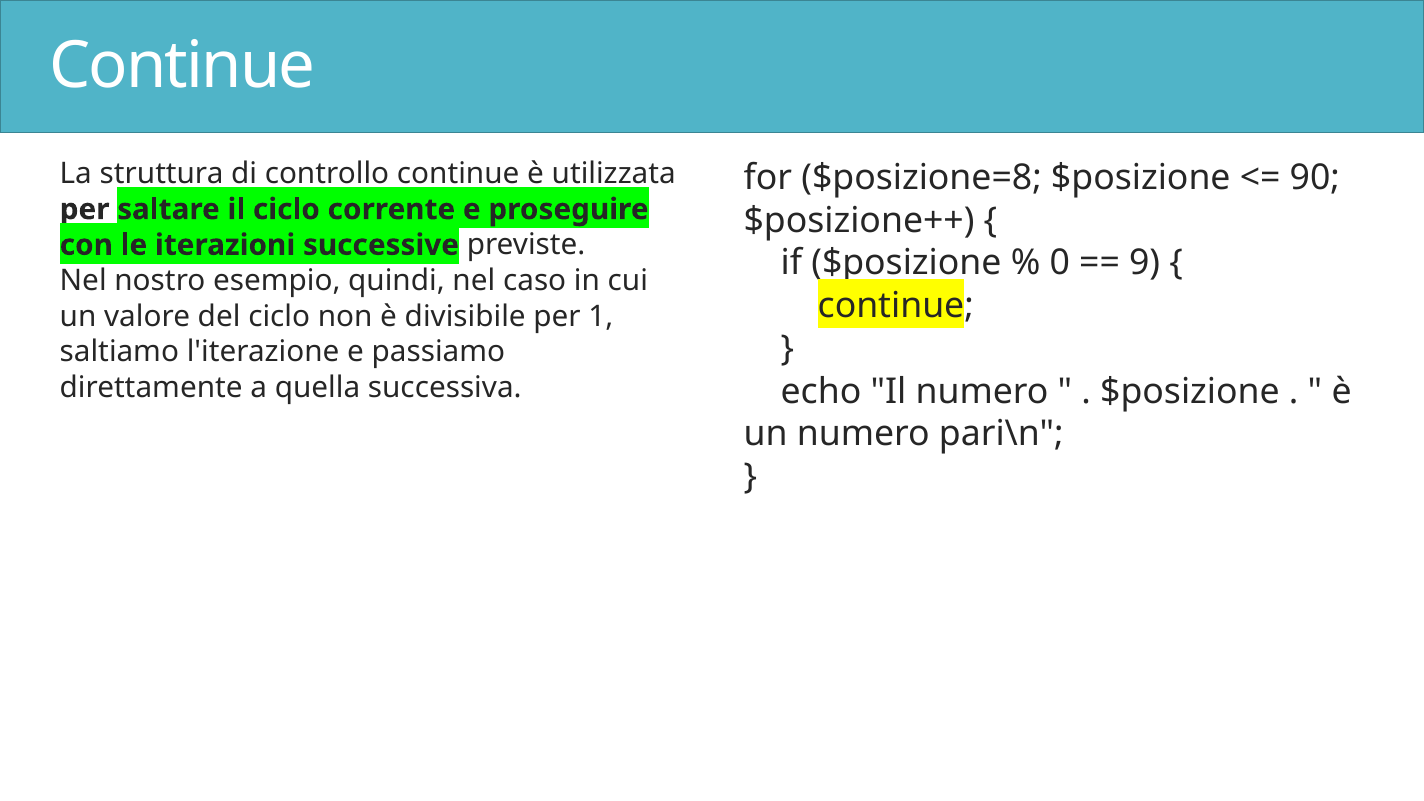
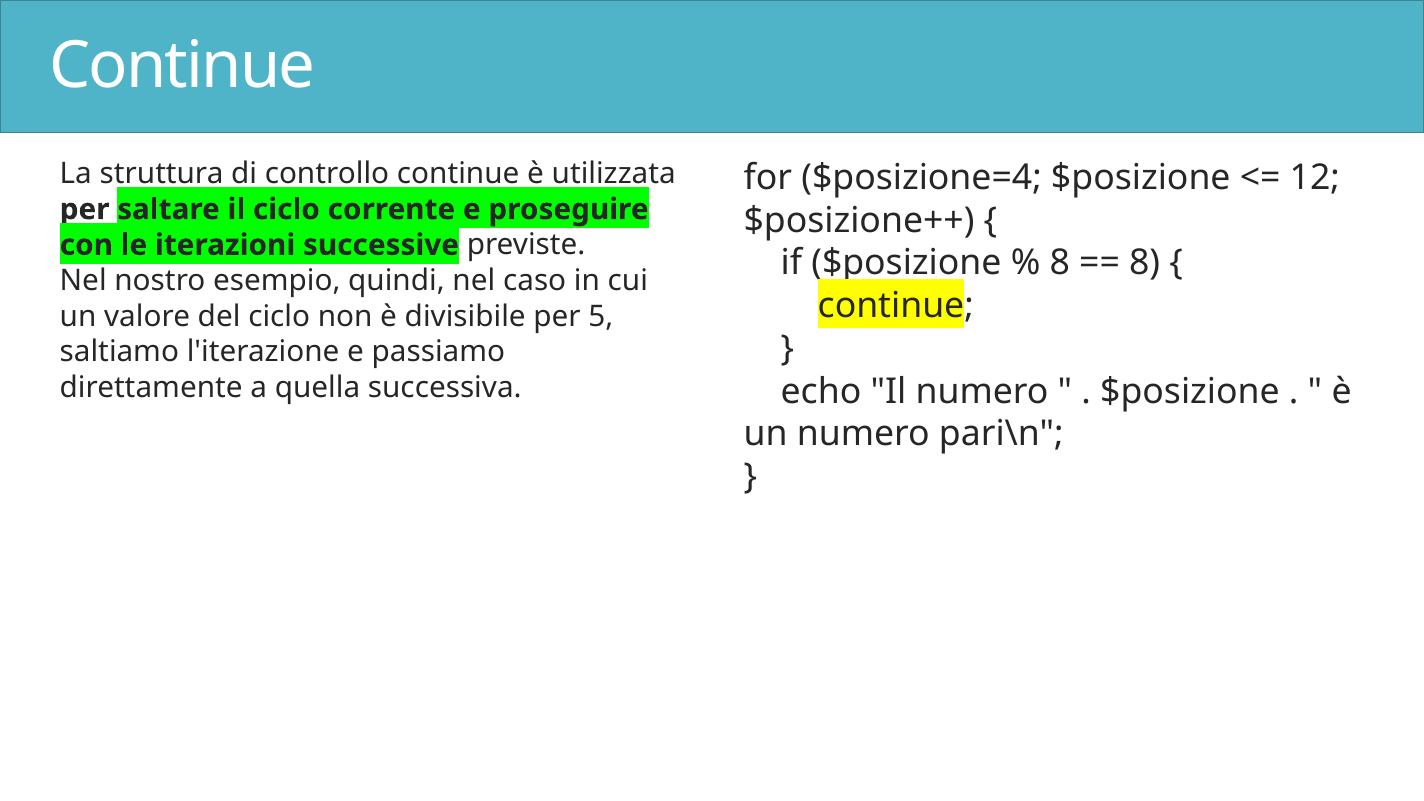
$posizione=8: $posizione=8 -> $posizione=4 (922, 178)
90: 90 -> 12 (1315, 178)
0: 0 -> 8 (1060, 263)
9: 9 -> 8 (1145, 263)
1: 1 -> 5 (601, 316)
